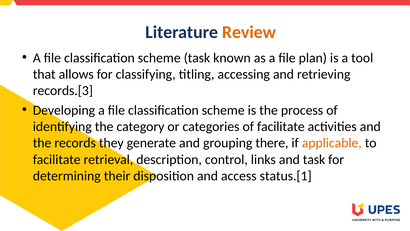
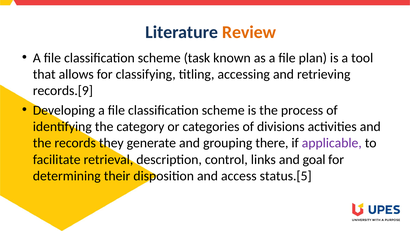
records.[3: records.[3 -> records.[9 (63, 91)
of facilitate: facilitate -> divisions (281, 126)
applicable colour: orange -> purple (332, 143)
and task: task -> goal (314, 159)
status.[1: status.[1 -> status.[5 (286, 176)
